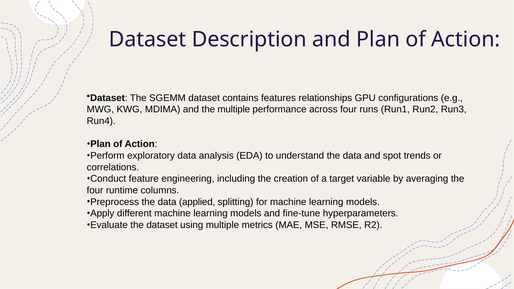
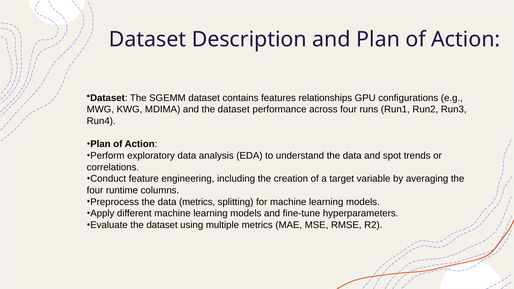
and the multiple: multiple -> dataset (234, 109)
data applied: applied -> metrics (197, 202)
